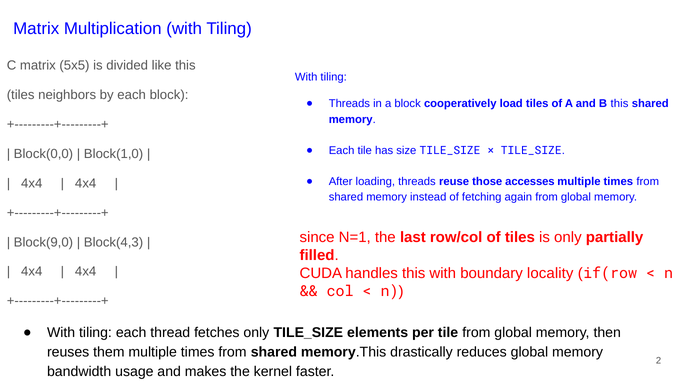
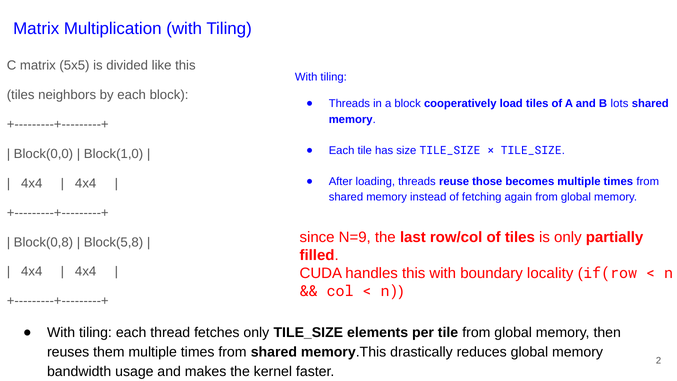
B this: this -> lots (620, 104)
accesses: accesses -> becomes (530, 181)
N=1: N=1 -> N=9 (355, 237)
Block(9,0: Block(9,0 -> Block(0,8 (43, 242)
Block(4,3: Block(4,3 -> Block(5,8 (114, 242)
